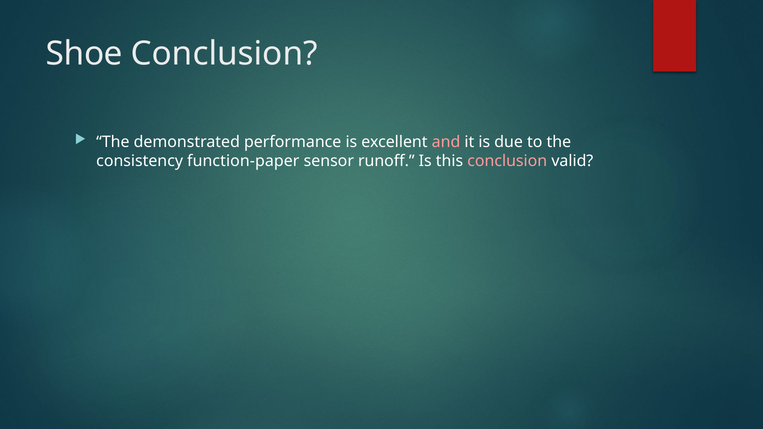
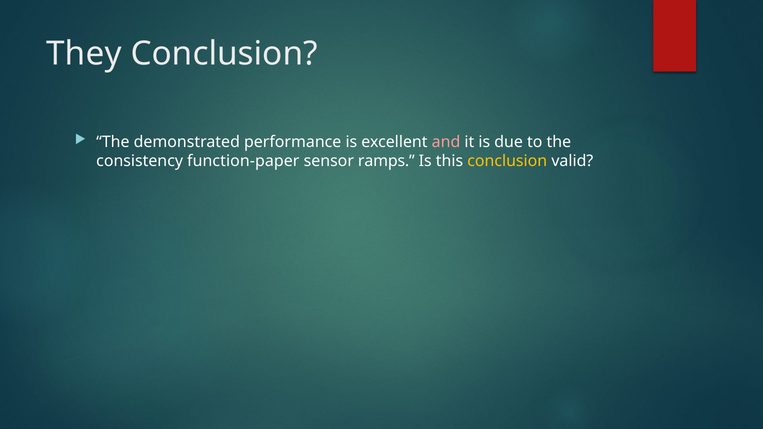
Shoe: Shoe -> They (84, 54)
runoff: runoff -> ramps (386, 161)
conclusion colour: pink -> yellow (507, 161)
